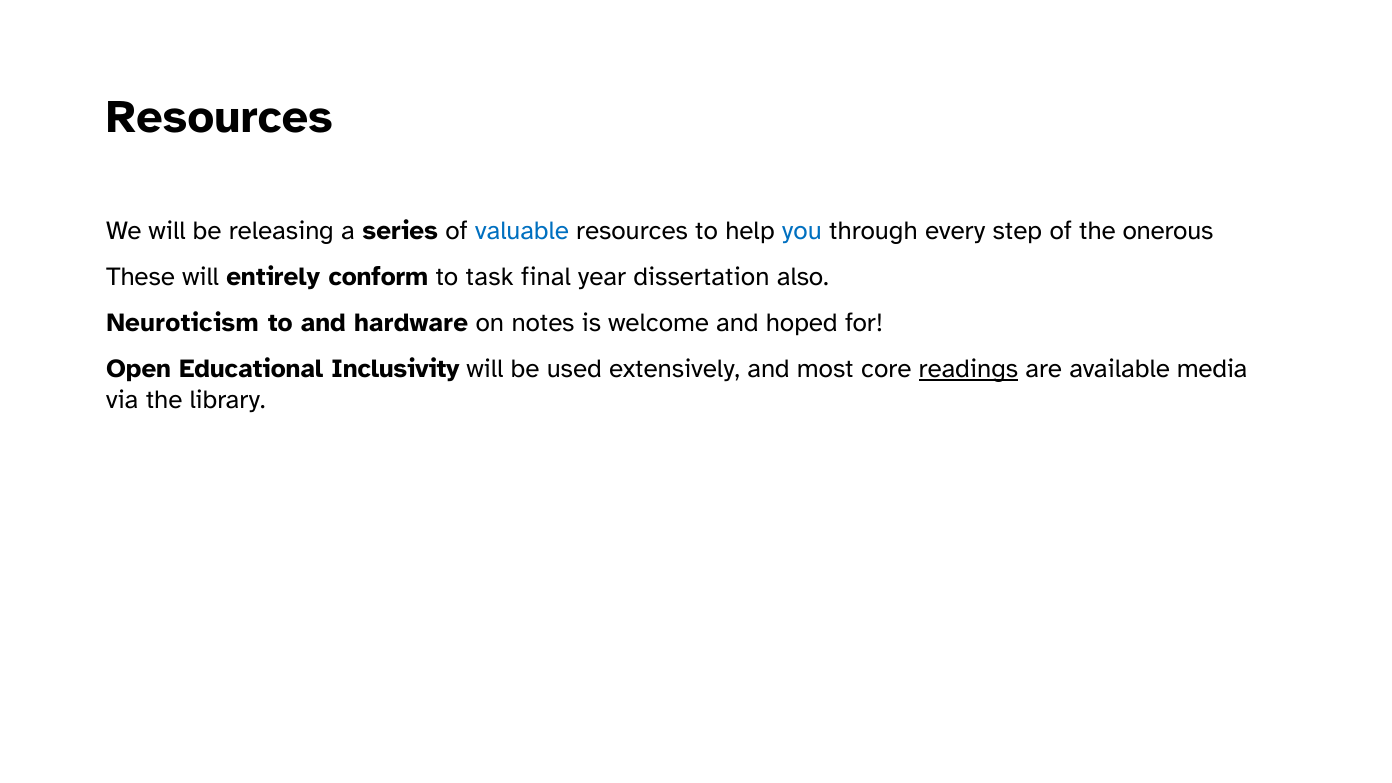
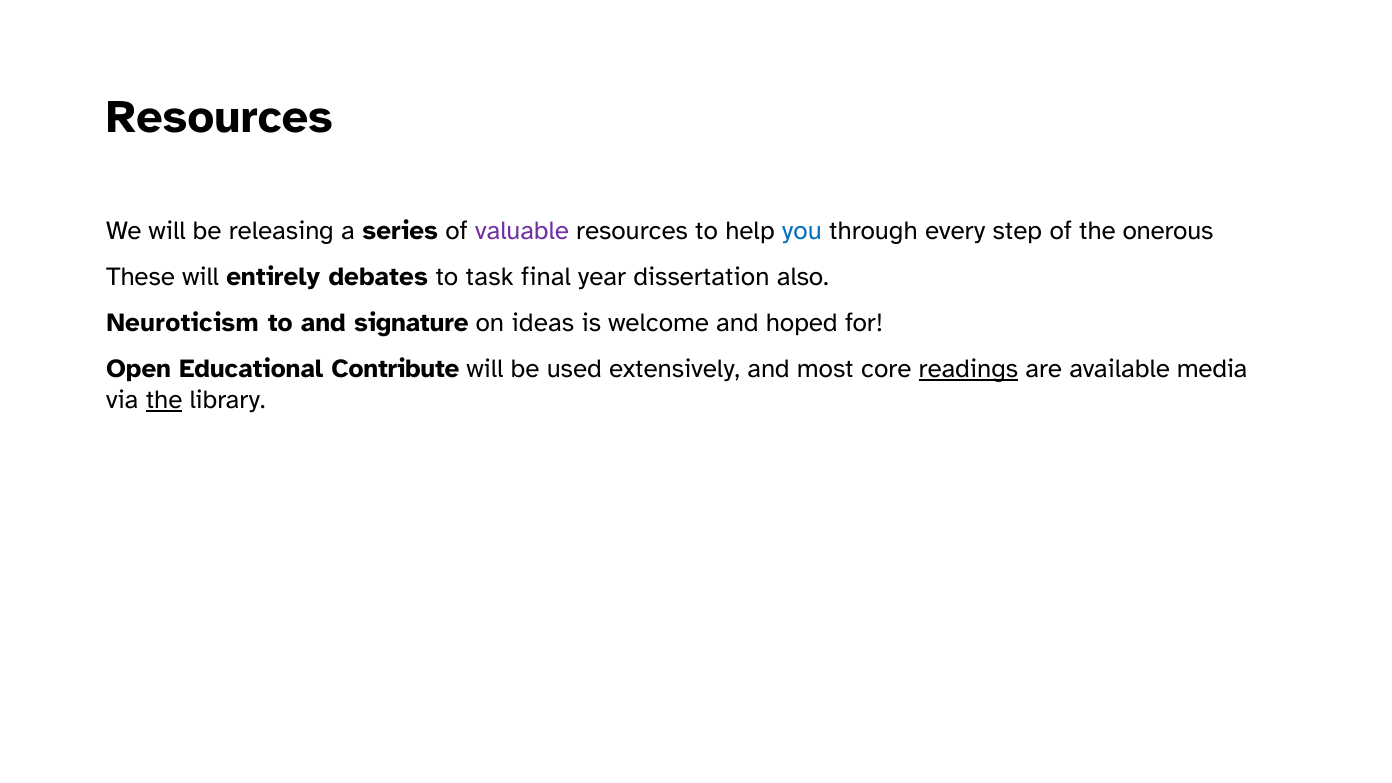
valuable colour: blue -> purple (522, 231)
conform: conform -> debates (378, 277)
hardware: hardware -> signature (411, 323)
notes: notes -> ideas (543, 323)
Inclusivity: Inclusivity -> Contribute (395, 369)
the underline: none -> present (164, 400)
